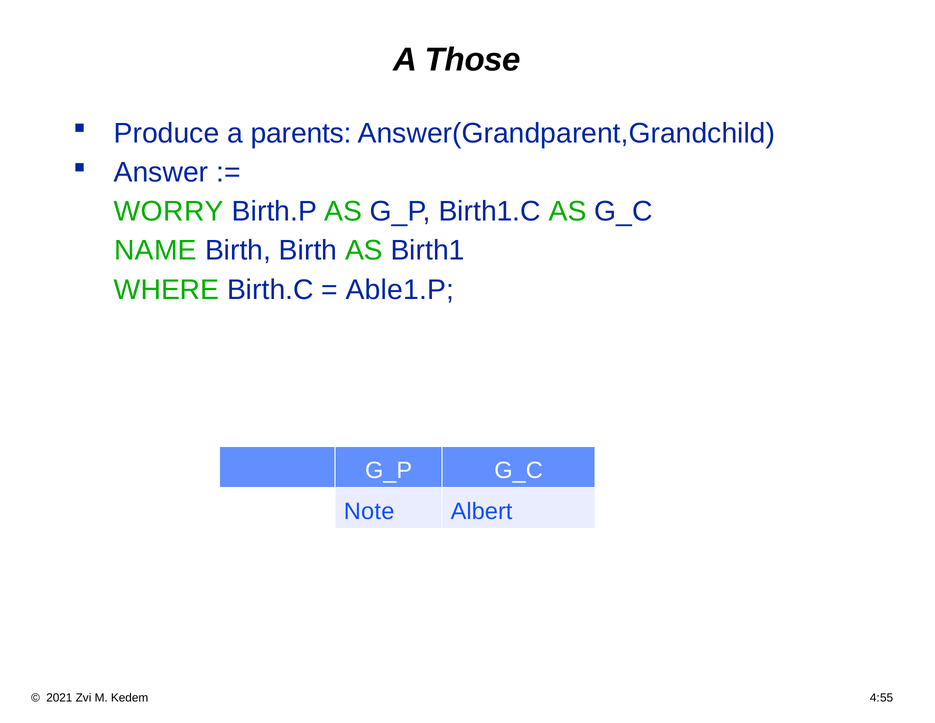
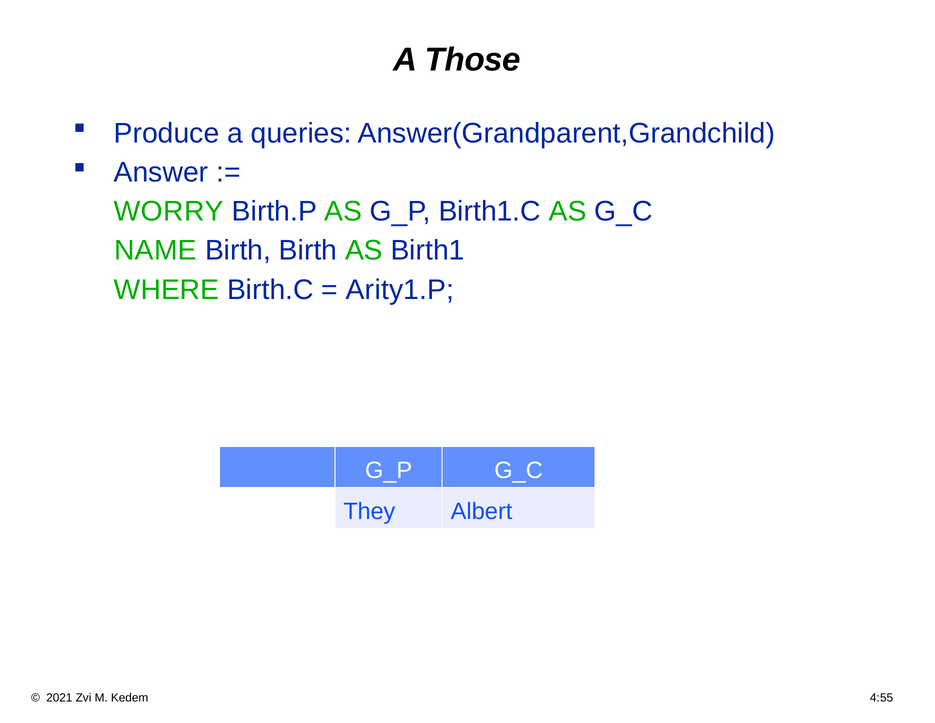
parents: parents -> queries (301, 133)
Able1.P: Able1.P -> Arity1.P (400, 290)
Note: Note -> They (369, 511)
